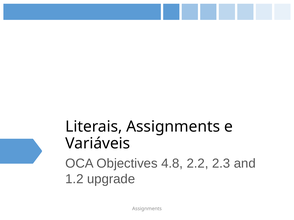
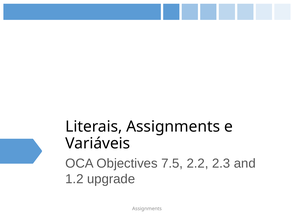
4.8: 4.8 -> 7.5 (172, 164)
